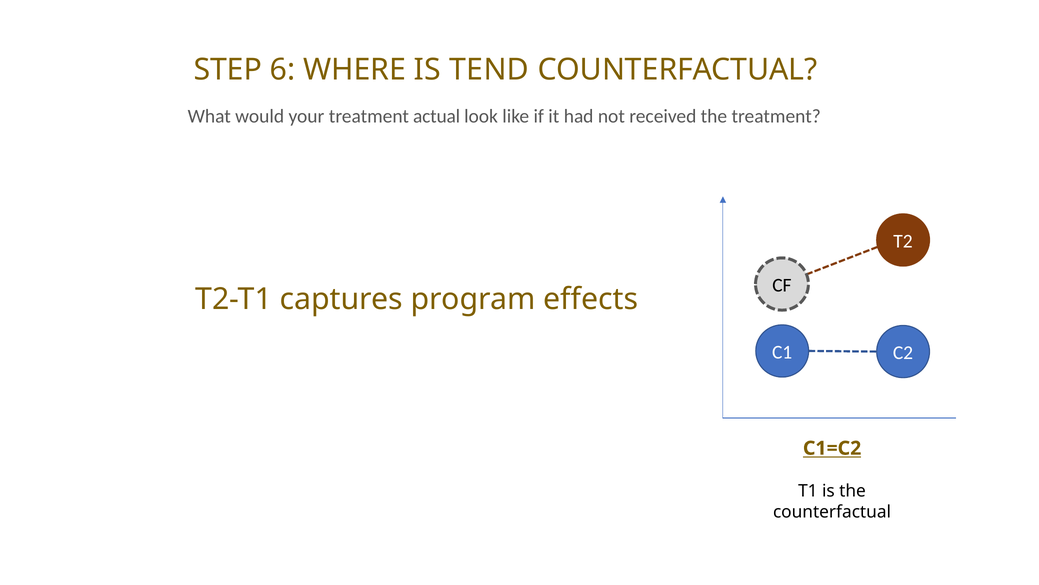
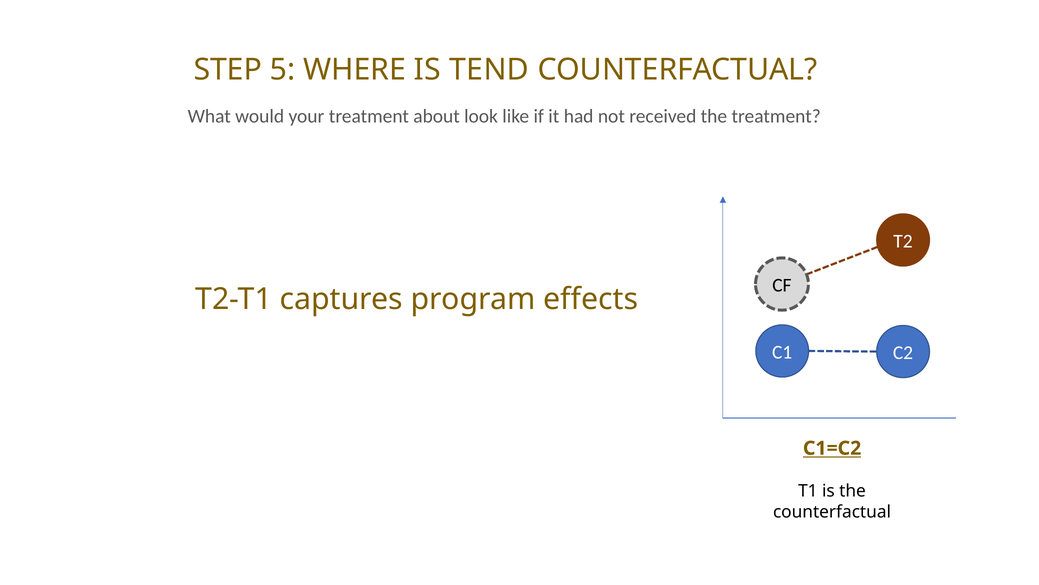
6: 6 -> 5 (283, 70)
actual: actual -> about (437, 116)
